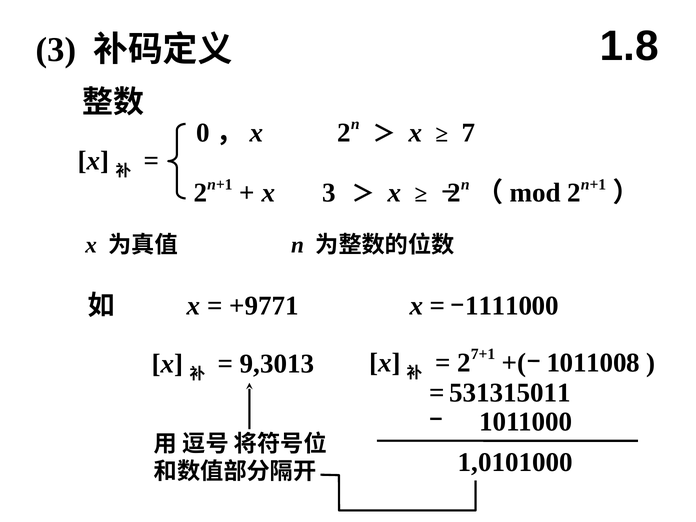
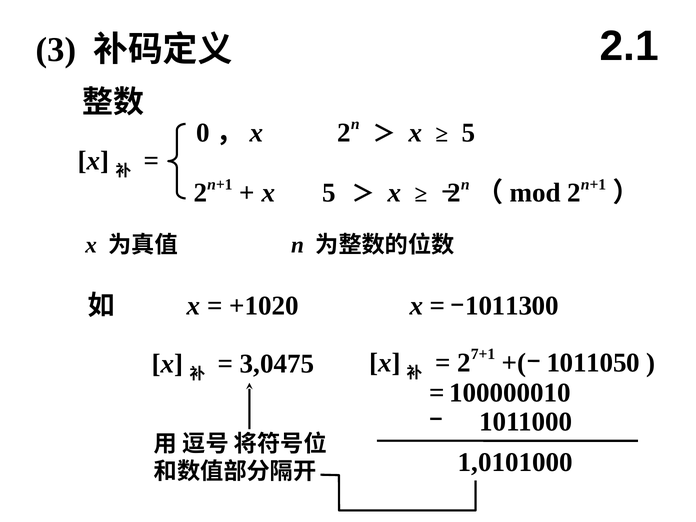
1.8: 1.8 -> 2.1 (629, 46)
7: 7 -> 5 (468, 133)
x 3: 3 -> 5 (329, 193)
1111000: 1111000 -> 1011300 (512, 306)
+9771: +9771 -> +1020 (264, 306)
1011008: 1011008 -> 1011050 (593, 363)
9,3013: 9,3013 -> 3,0475 (277, 364)
531315011: 531315011 -> 100000010 (510, 393)
